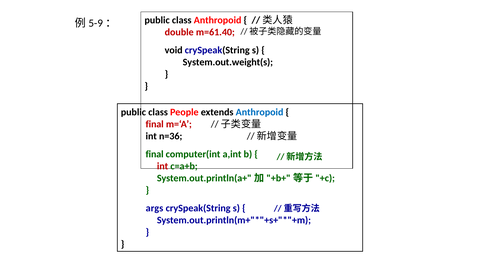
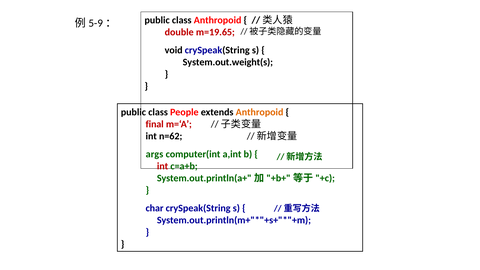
m=61.40: m=61.40 -> m=19.65 (215, 32)
Anthropoid colour: blue -> orange (260, 112)
n=36: n=36 -> n=62 (171, 136)
final: final -> args (154, 154)
args: args -> char (155, 208)
